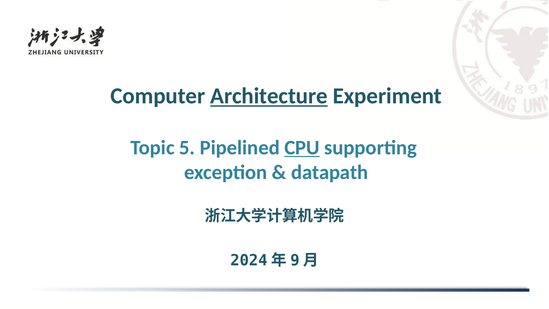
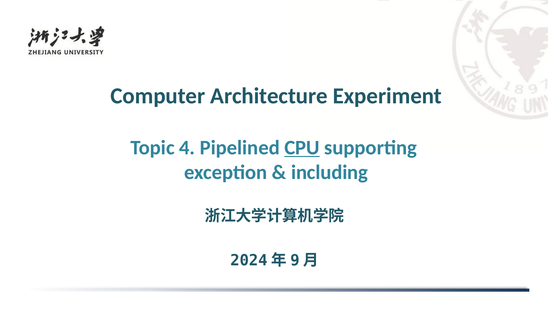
Architecture underline: present -> none (269, 96)
5: 5 -> 4 (187, 148)
datapath: datapath -> including (330, 172)
